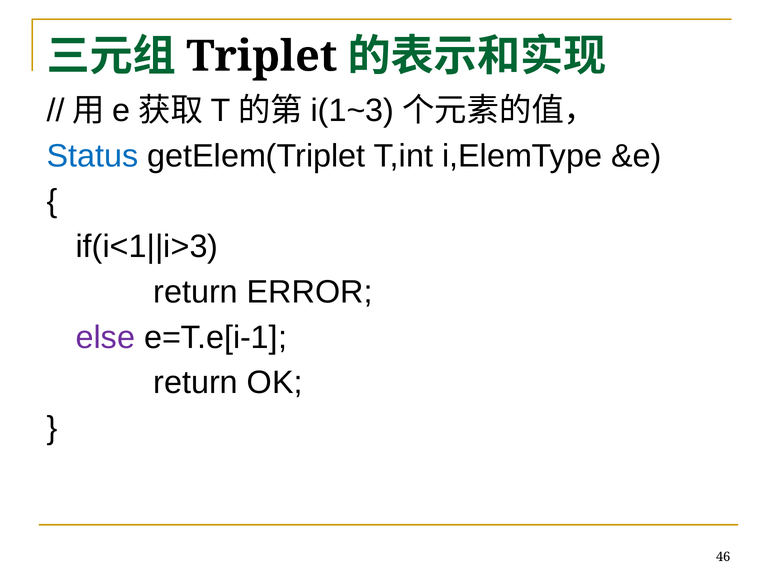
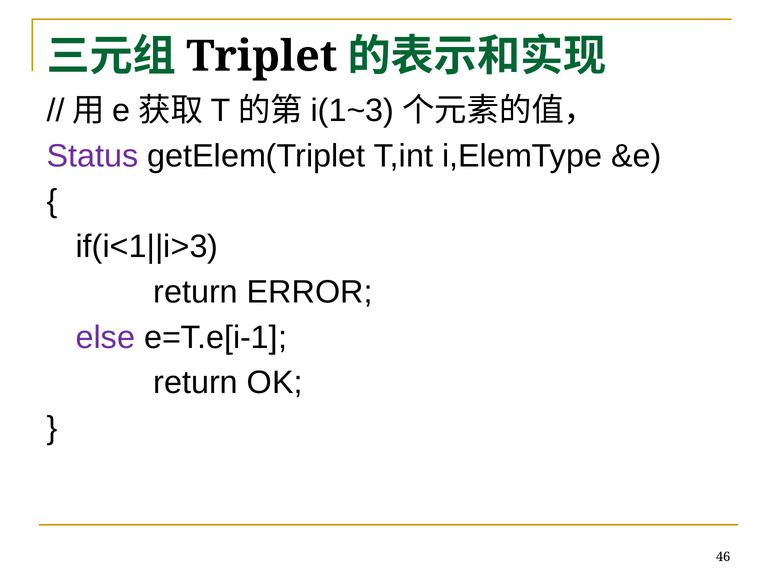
Status colour: blue -> purple (92, 156)
